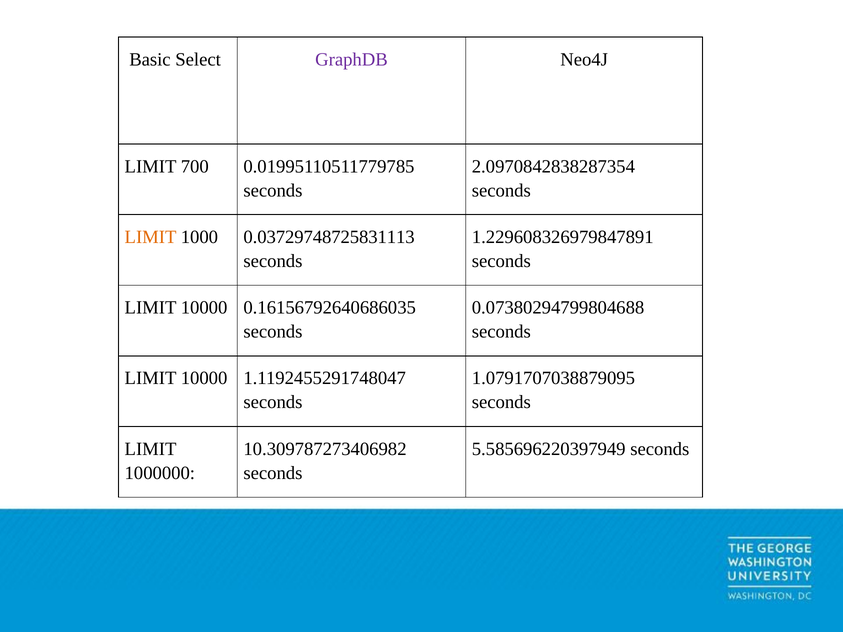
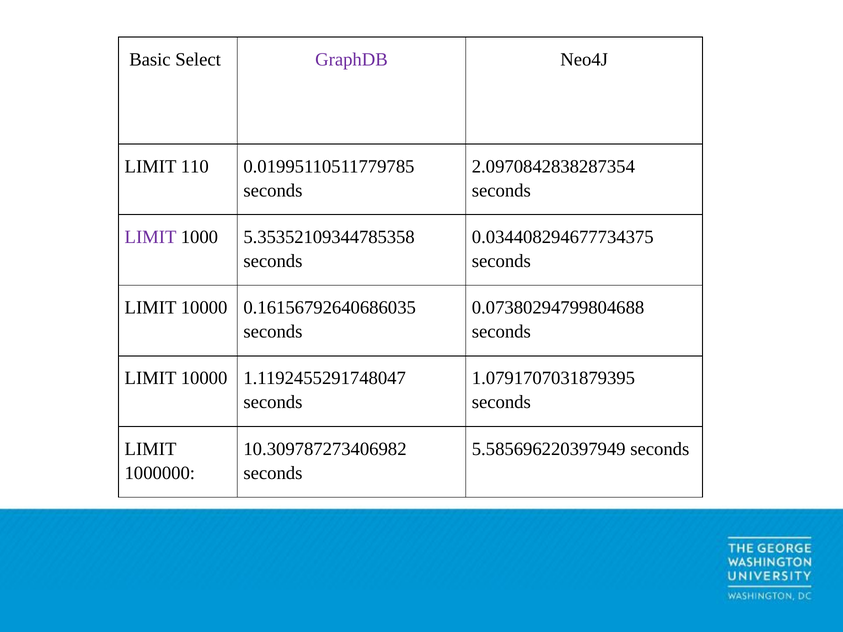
700: 700 -> 110 (195, 166)
LIMIT colour: orange -> purple (151, 237)
0.03729748725831113: 0.03729748725831113 -> 5.35352109344785358 (329, 237)
1.229608326979847891: 1.229608326979847891 -> 0.034408294677734375 (563, 237)
1.0791707038879095: 1.0791707038879095 -> 1.0791707031879395 (553, 378)
